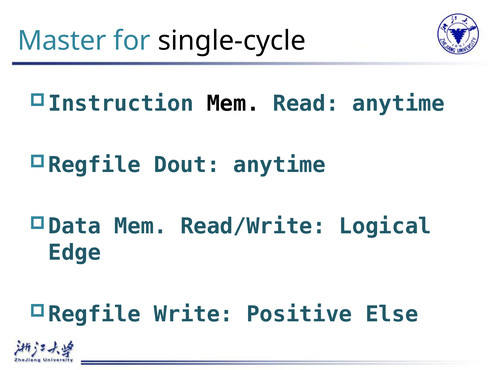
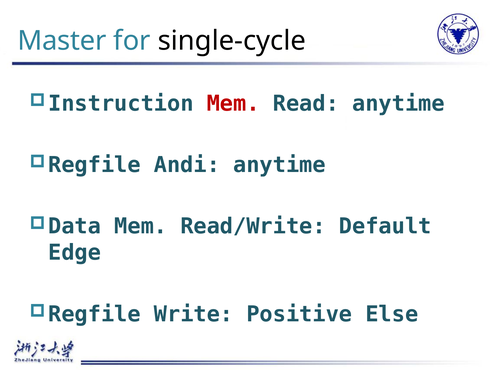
Mem colour: black -> red (233, 104)
Dout: Dout -> Andi (187, 165)
Logical: Logical -> Default (385, 227)
